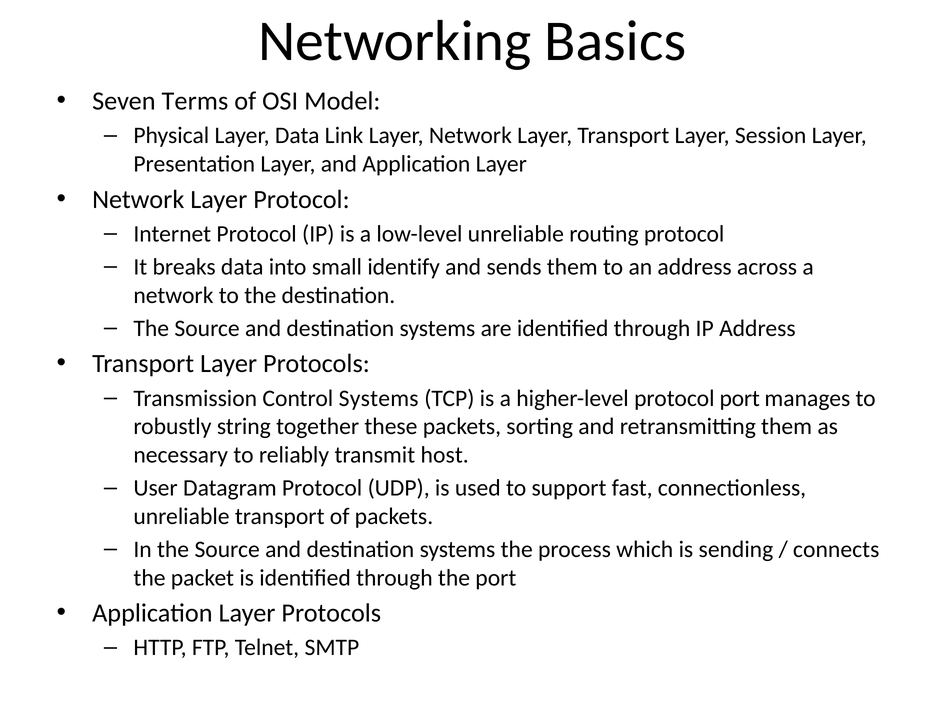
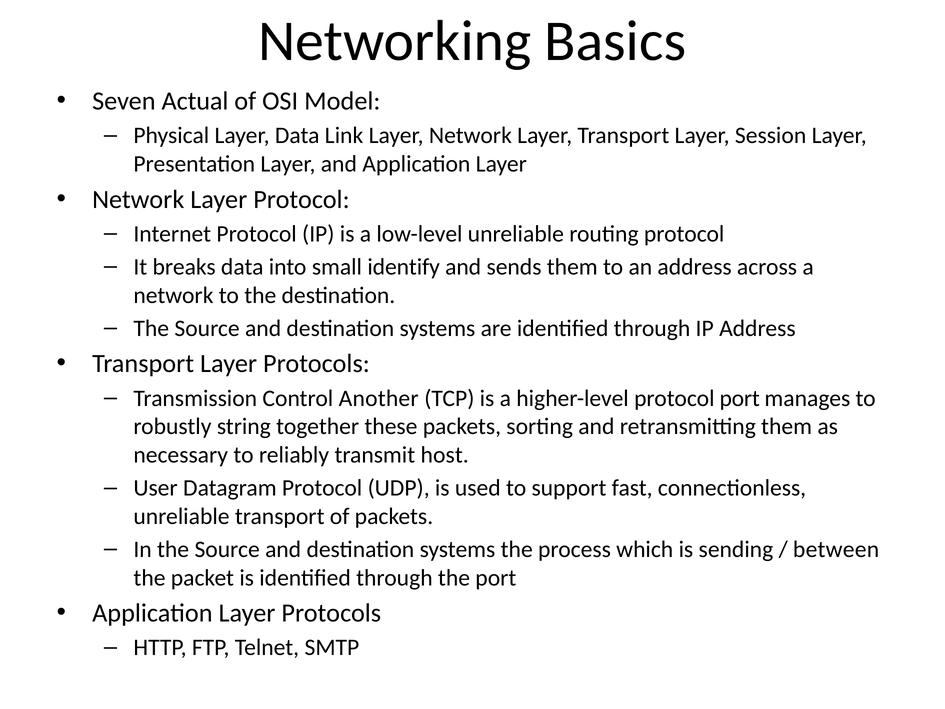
Terms: Terms -> Actual (195, 101)
Control Systems: Systems -> Another (379, 398)
connects: connects -> between (836, 549)
